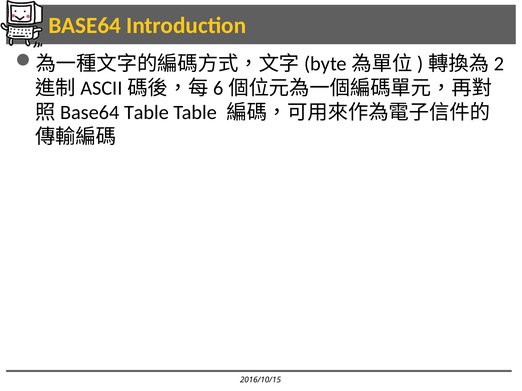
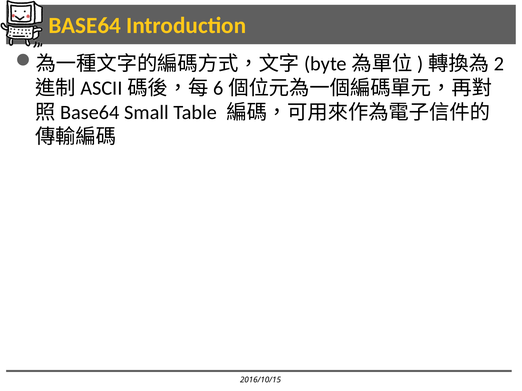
Table: Table -> Small (146, 113)
